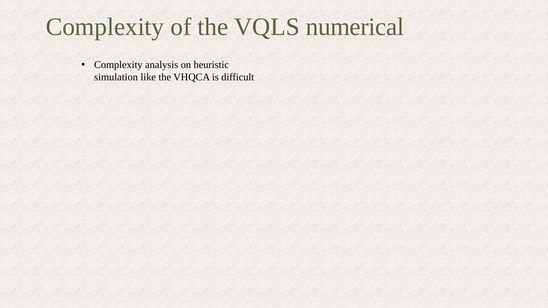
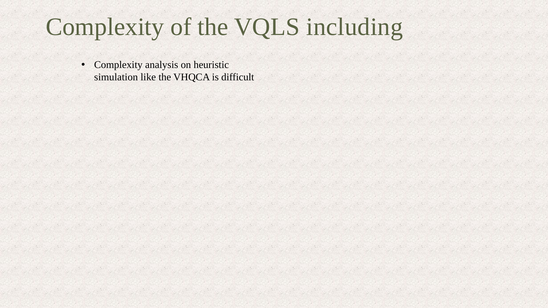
numerical: numerical -> including (355, 27)
